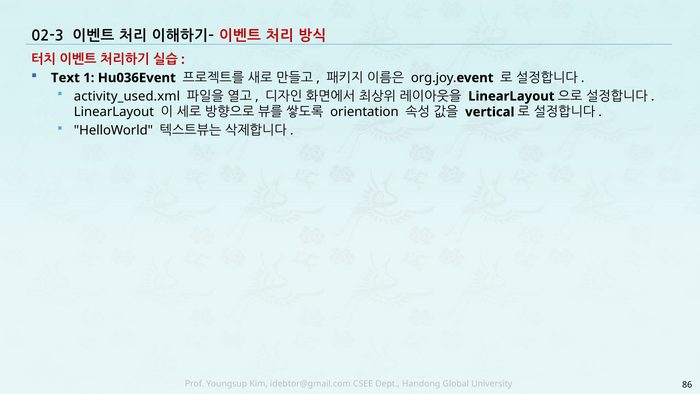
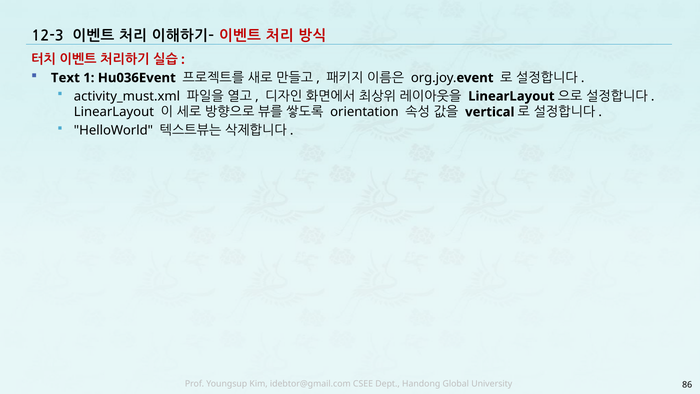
02-3: 02-3 -> 12-3 (48, 36)
activity_used.xml: activity_used.xml -> activity_must.xml (127, 96)
